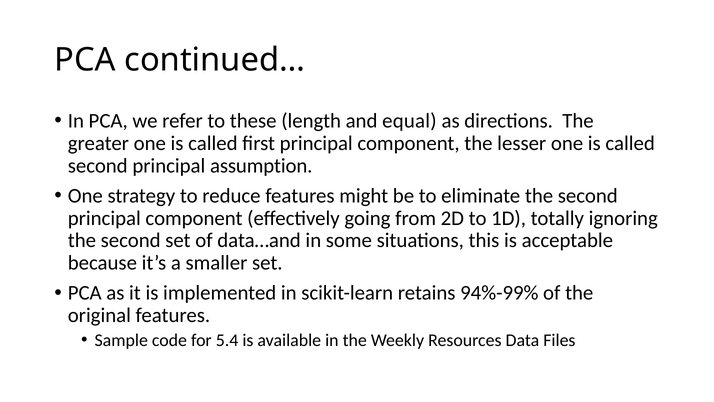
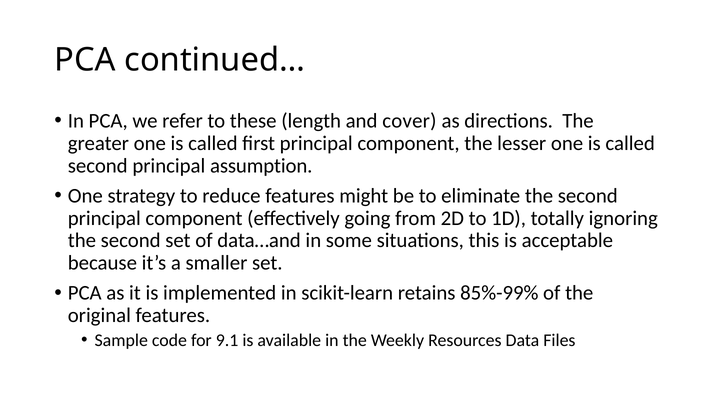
equal: equal -> cover (409, 121)
94%-99%: 94%-99% -> 85%-99% (499, 293)
5.4: 5.4 -> 9.1 (227, 340)
